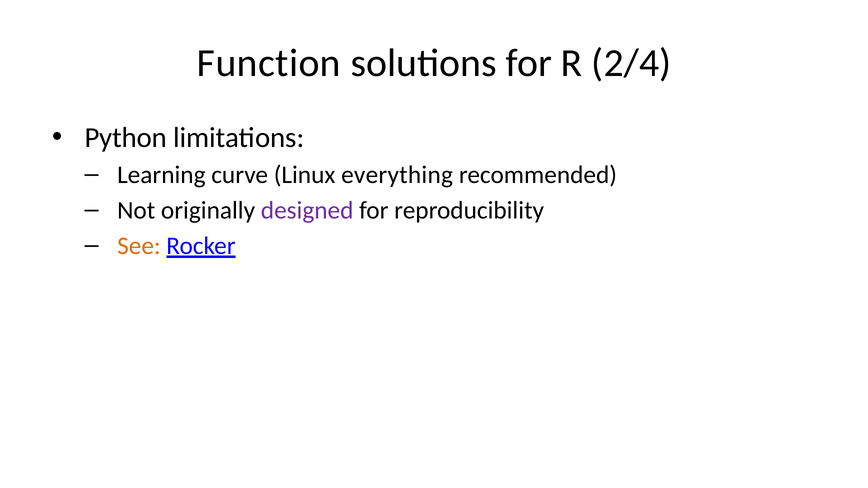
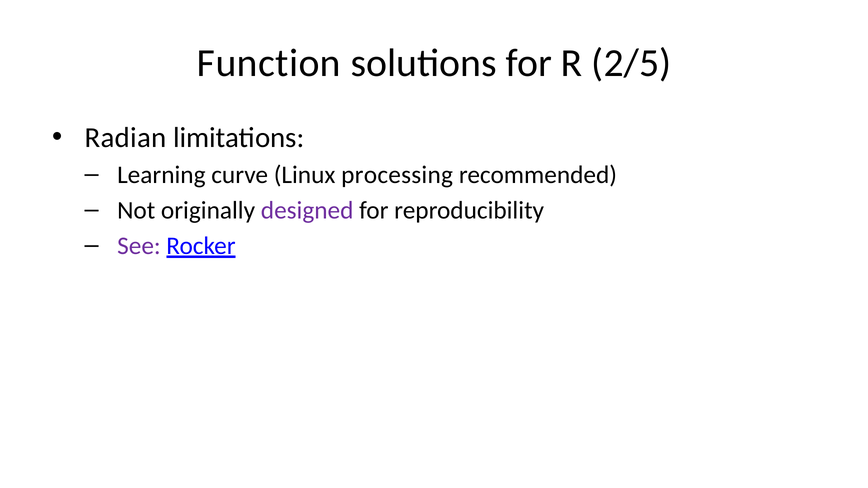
2/4: 2/4 -> 2/5 (631, 63)
Python: Python -> Radian (125, 138)
everything: everything -> processing (397, 175)
See colour: orange -> purple (139, 246)
